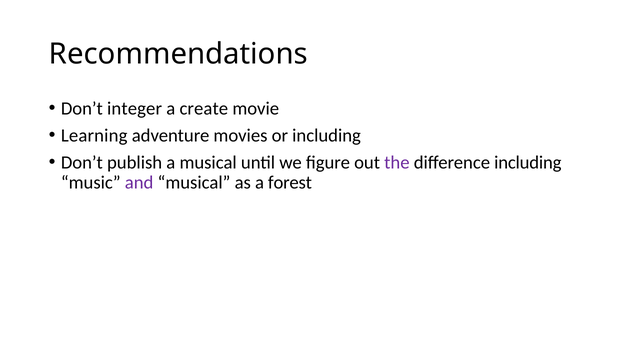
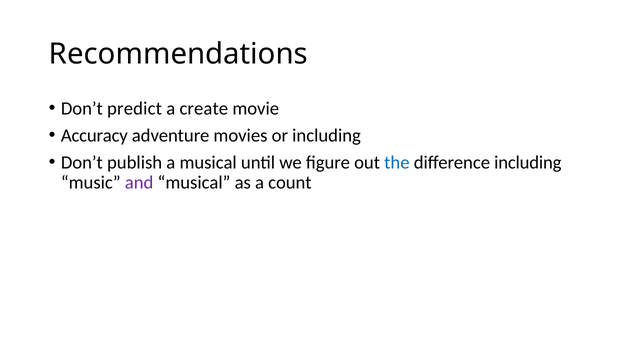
integer: integer -> predict (135, 108)
Learning: Learning -> Accuracy (94, 135)
the colour: purple -> blue (397, 162)
forest: forest -> count (290, 182)
